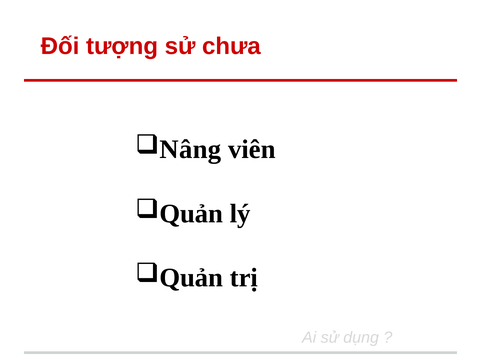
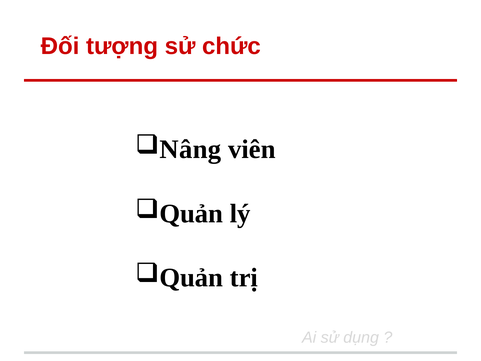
chưa: chưa -> chức (232, 46)
